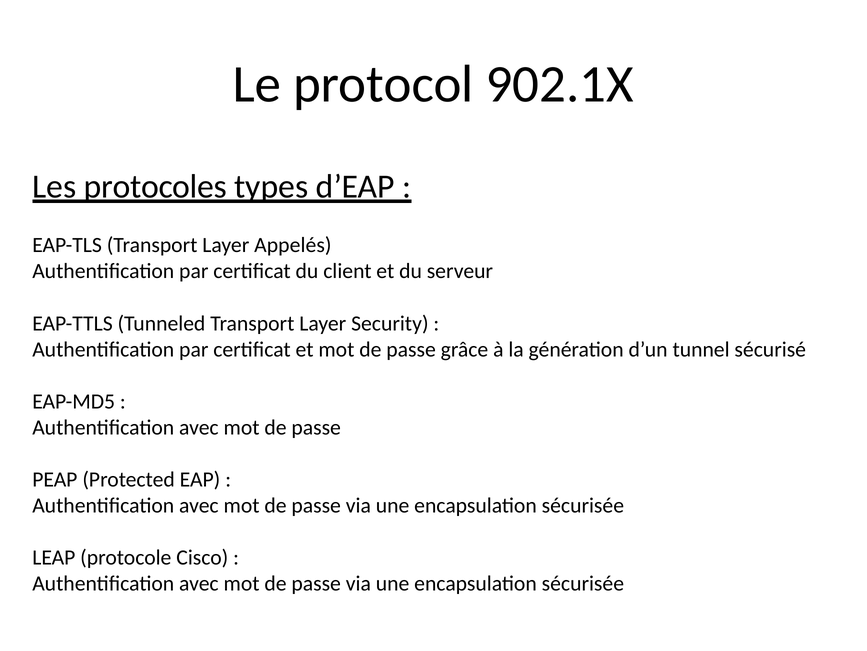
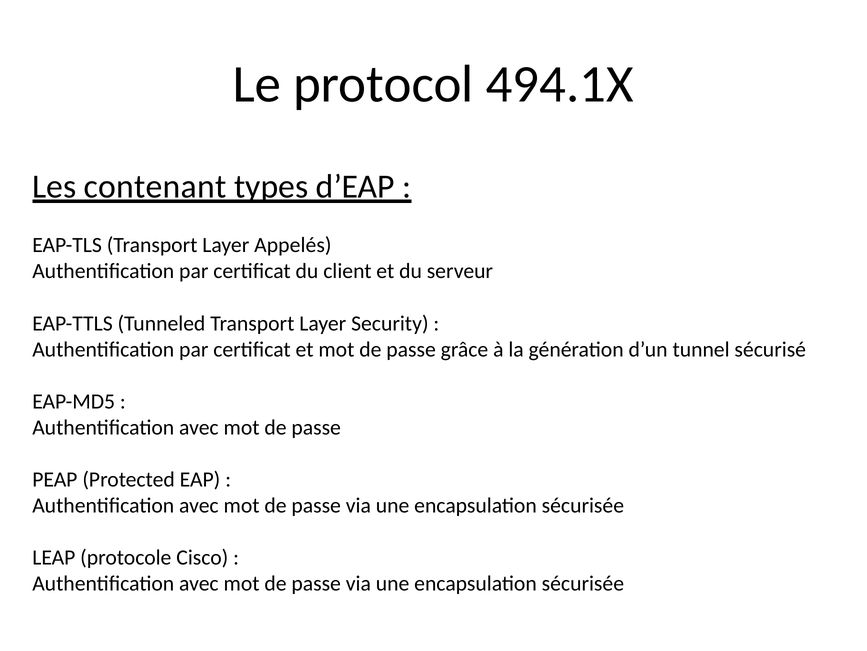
902.1X: 902.1X -> 494.1X (560, 84)
protocoles: protocoles -> contenant (155, 187)
